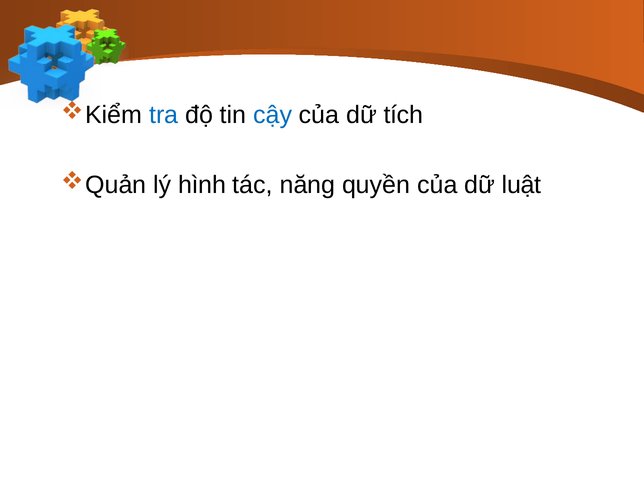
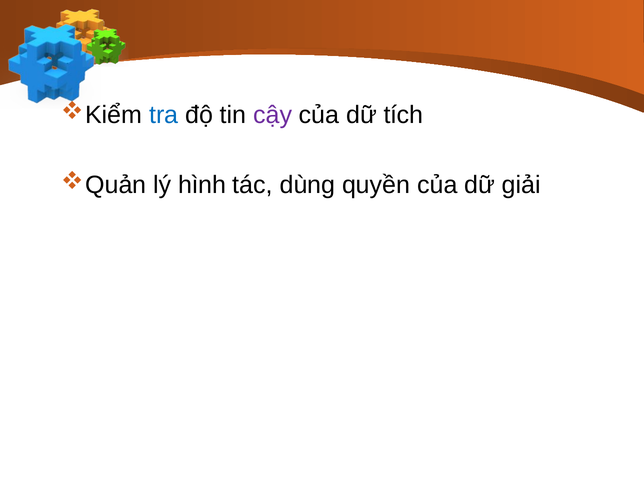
cậy colour: blue -> purple (273, 115)
năng: năng -> dùng (307, 185)
luật: luật -> giải (521, 185)
